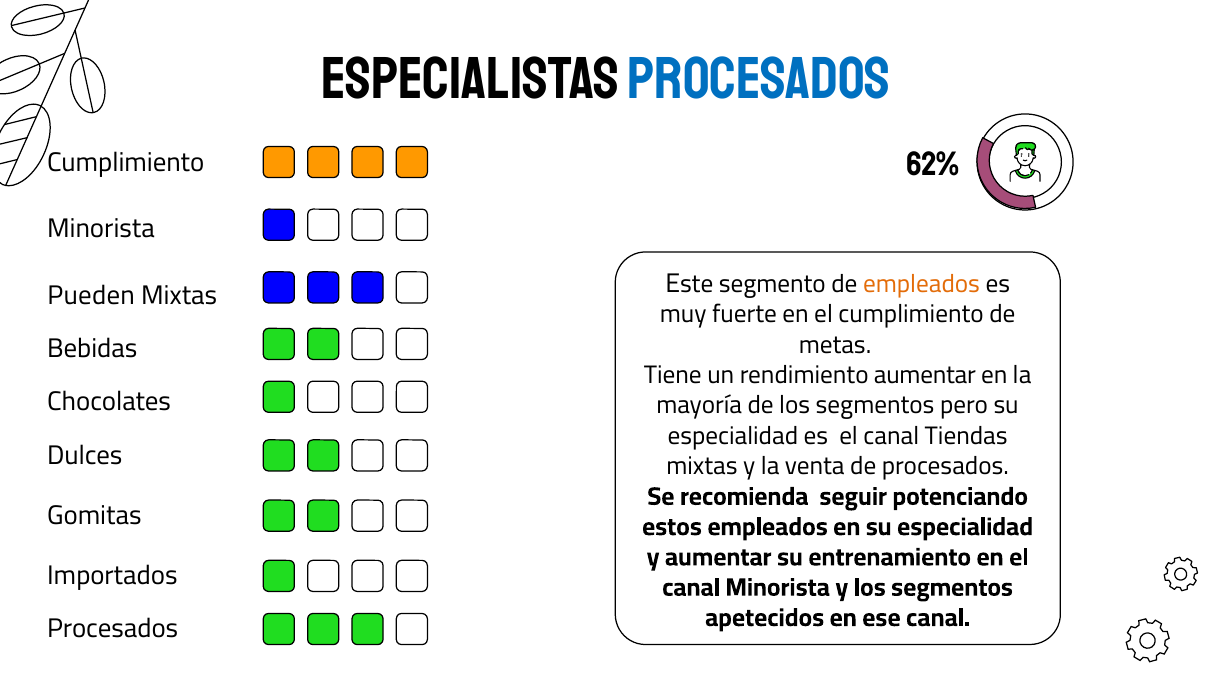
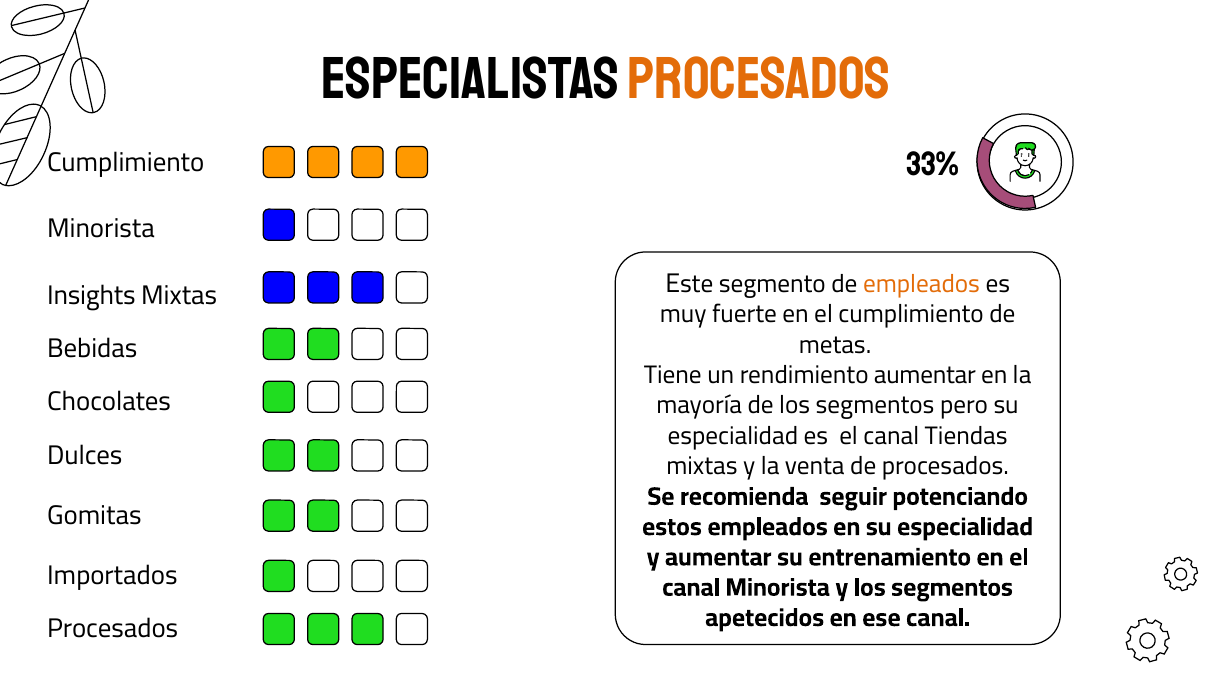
procesados colour: blue -> orange (759, 79)
62%: 62% -> 33% (933, 164)
Pueden: Pueden -> Insights (91, 295)
